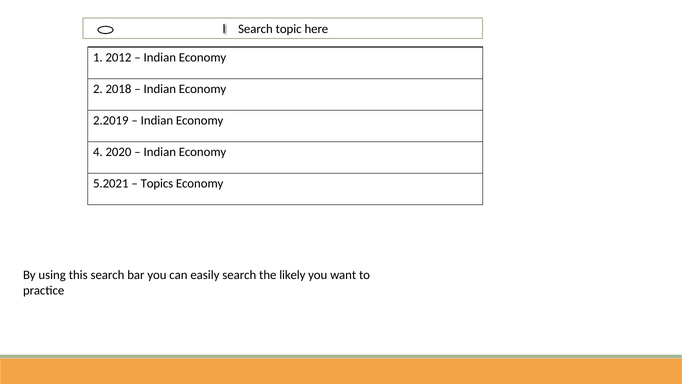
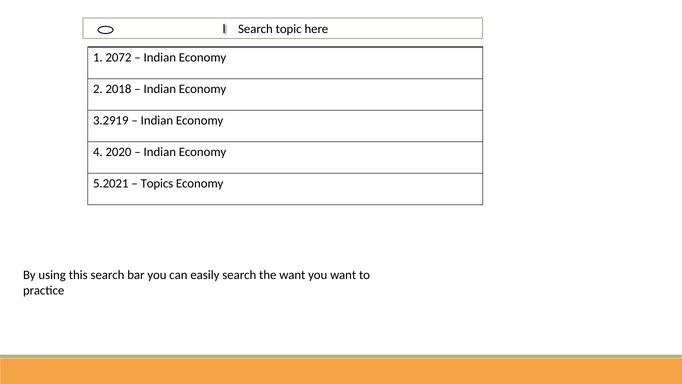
2012: 2012 -> 2072 (118, 57)
2.2019: 2.2019 -> 3.2919 (111, 121)
the likely: likely -> want (292, 275)
